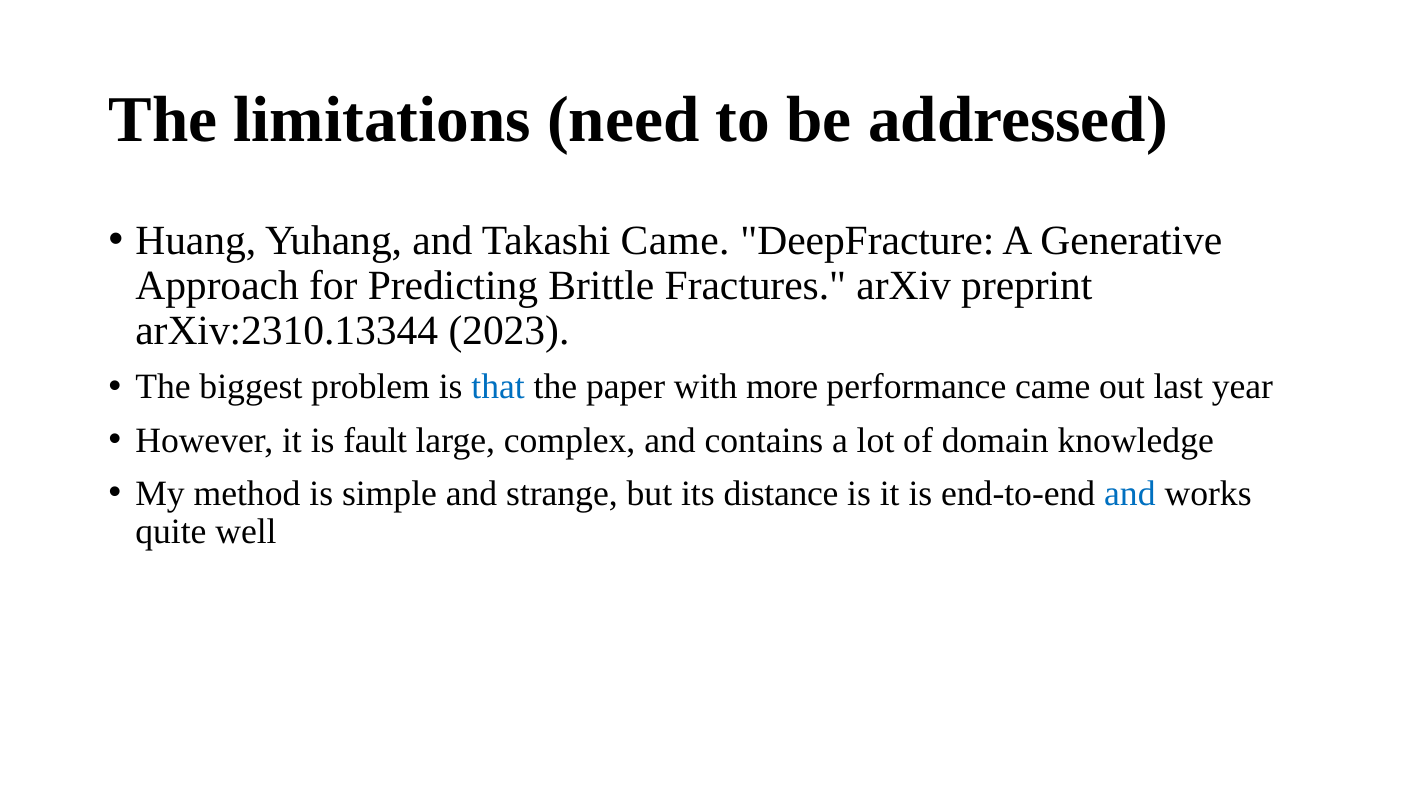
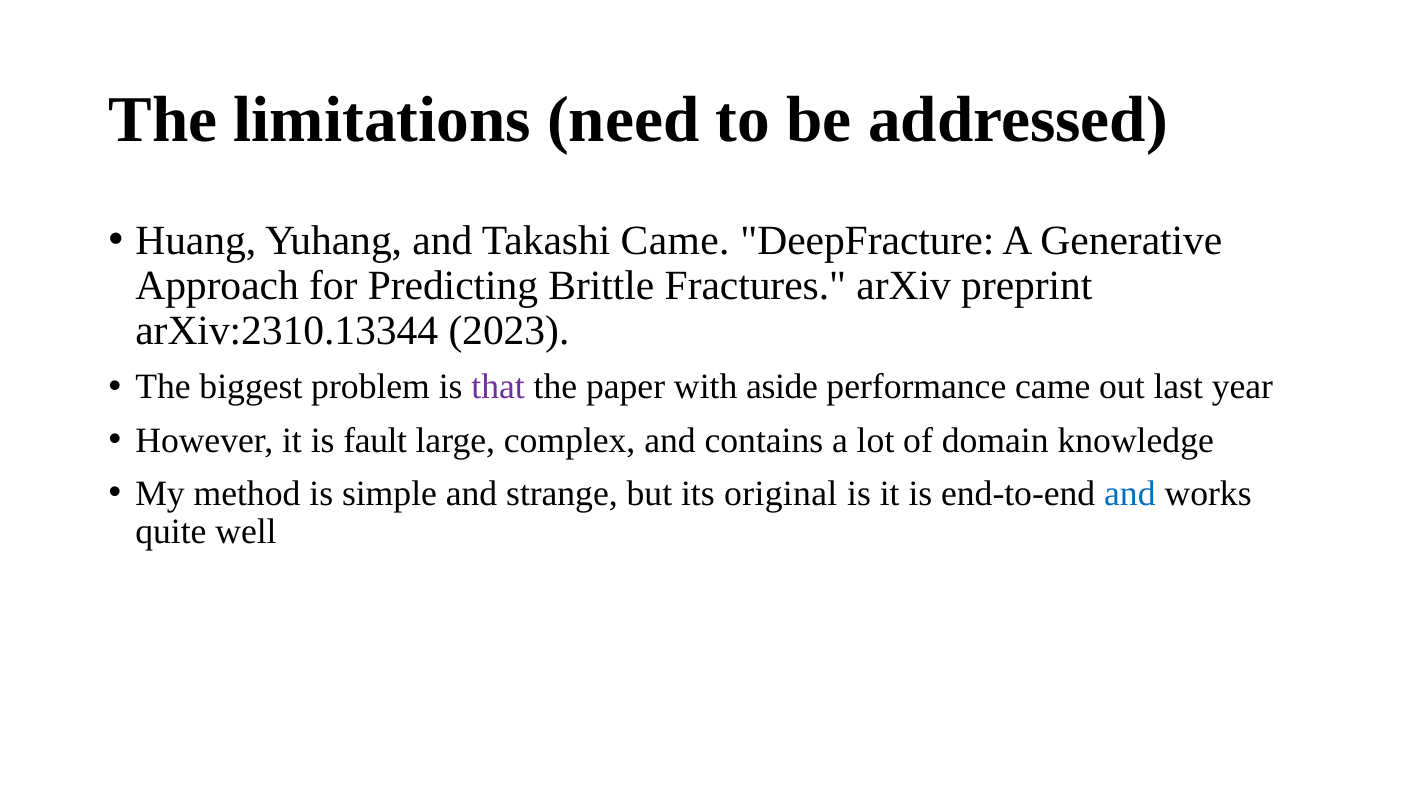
that colour: blue -> purple (498, 387)
more: more -> aside (782, 387)
distance: distance -> original (781, 494)
